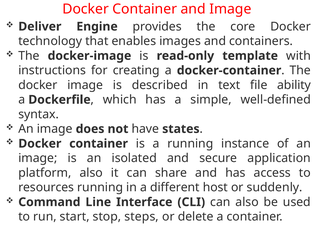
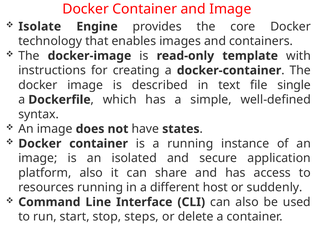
Deliver: Deliver -> Isolate (40, 27)
ability: ability -> single (294, 85)
